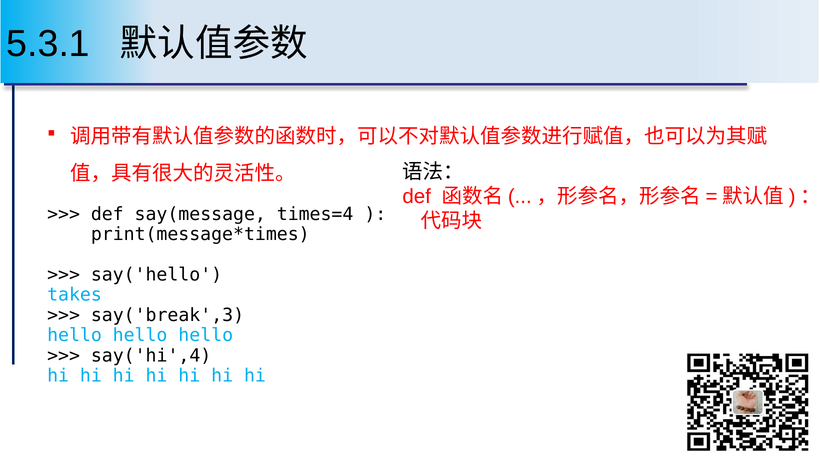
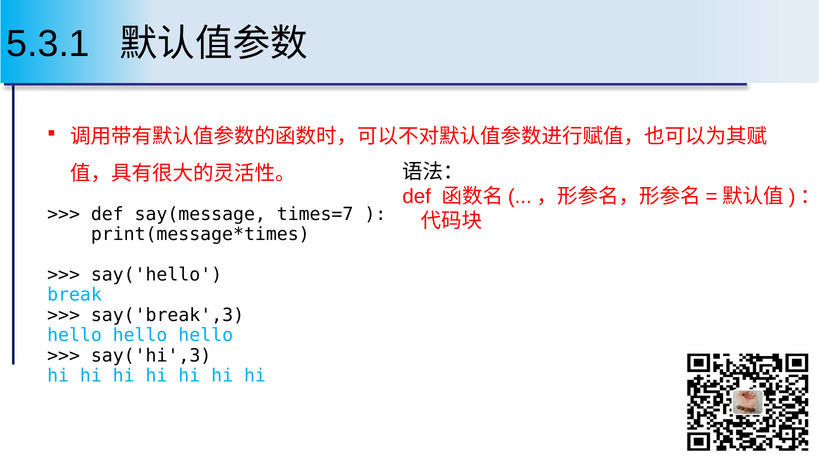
times=4: times=4 -> times=7 (315, 214)
takes: takes -> break (75, 295)
say('hi',4: say('hi',4 -> say('hi',3 (151, 356)
